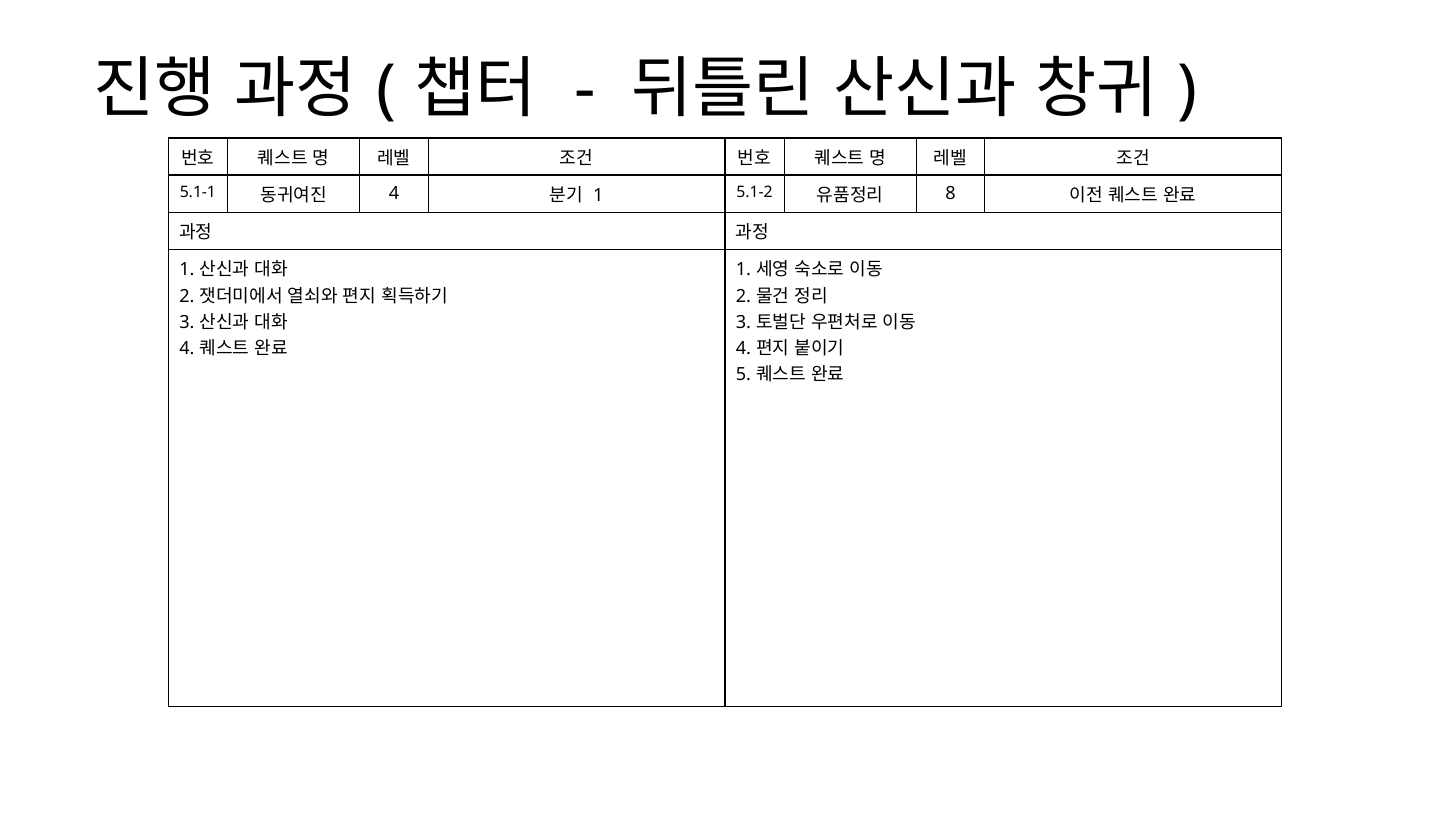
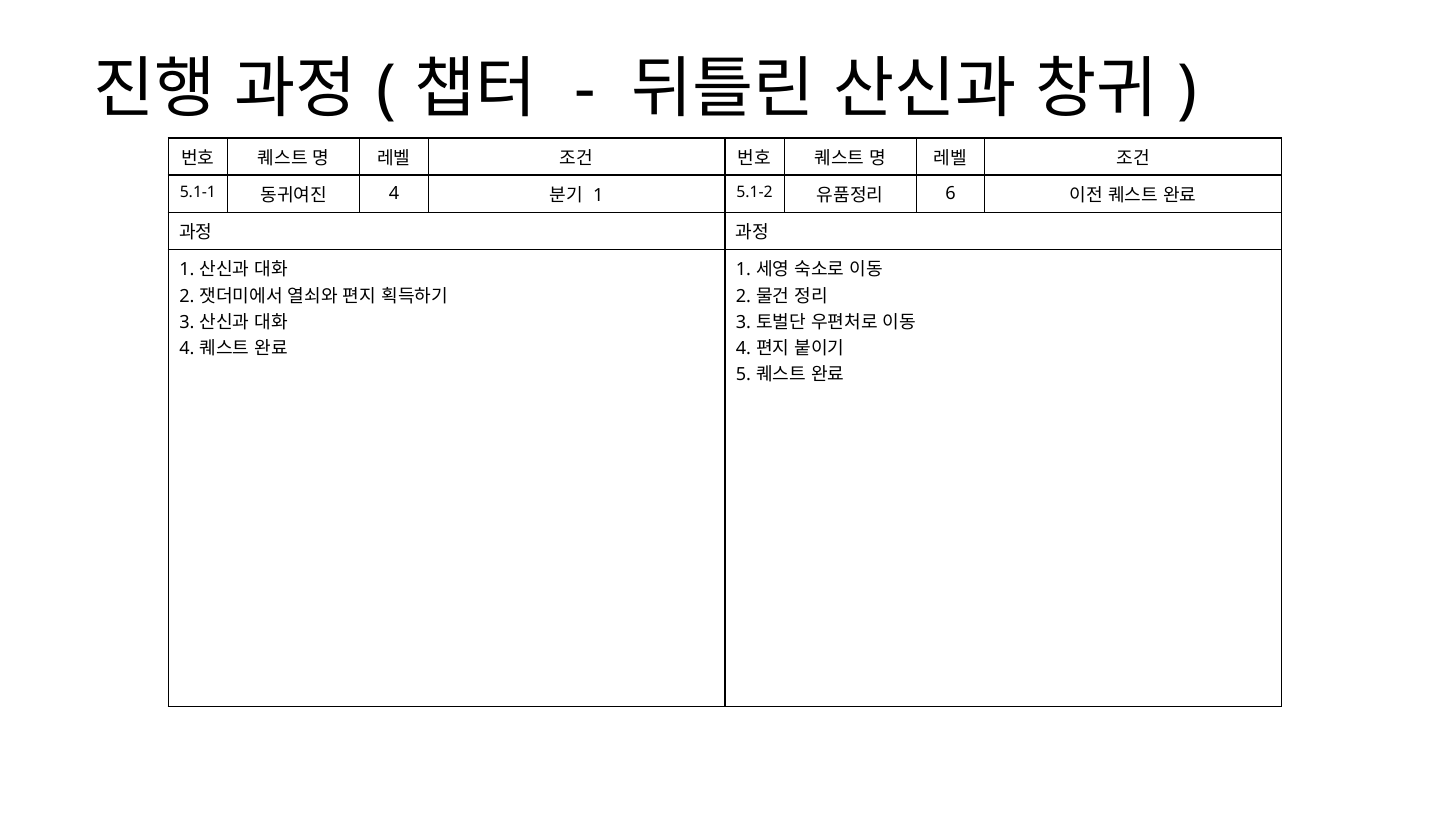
8: 8 -> 6 (951, 194)
